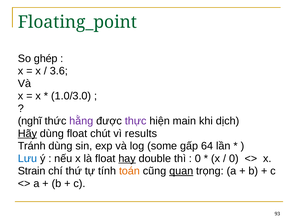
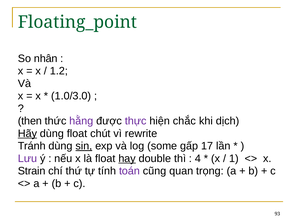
ghép: ghép -> nhân (46, 58)
3.6: 3.6 -> 1.2 (59, 71)
nghĩ: nghĩ -> then (30, 121)
main: main -> chắc (184, 121)
results: results -> rewrite (141, 133)
sin underline: none -> present (84, 146)
64: 64 -> 17 (207, 146)
Lưu colour: blue -> purple (27, 158)
0: 0 -> 4 (198, 158)
0: 0 -> 1 (234, 158)
toán colour: orange -> purple (129, 171)
quan underline: present -> none (181, 171)
